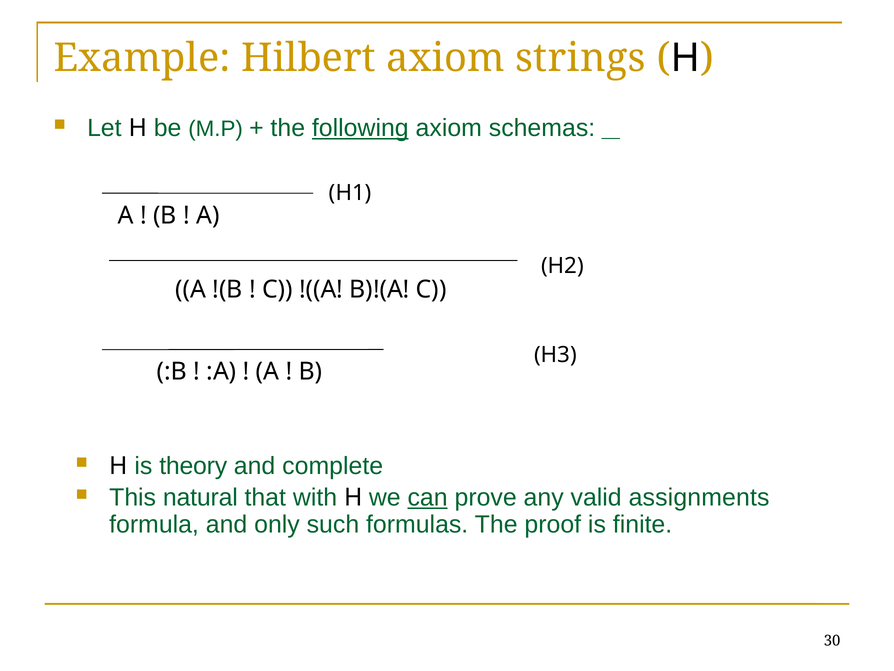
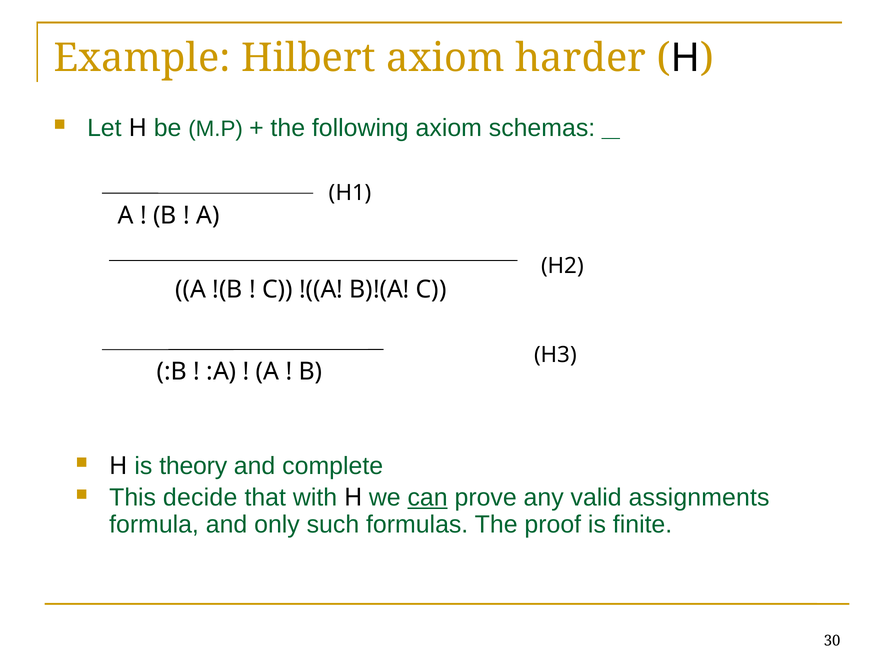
strings: strings -> harder (581, 58)
following underline: present -> none (360, 128)
natural: natural -> decide (200, 497)
